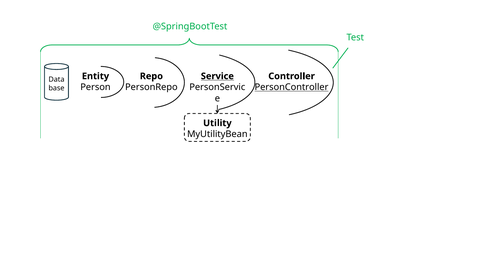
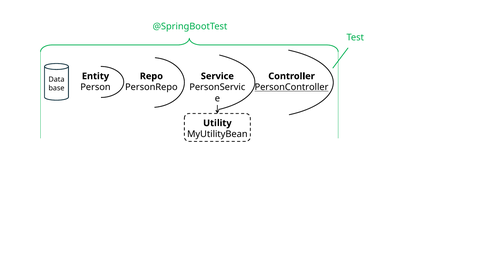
Service underline: present -> none (217, 76)
